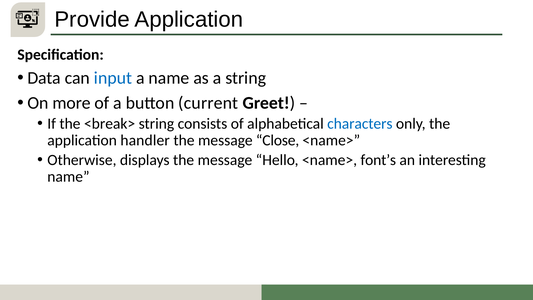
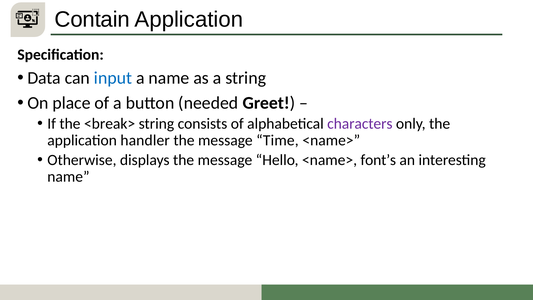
Provide: Provide -> Contain (92, 20)
more: more -> place (71, 103)
current: current -> needed (208, 103)
characters colour: blue -> purple (360, 124)
Close: Close -> Time (277, 140)
